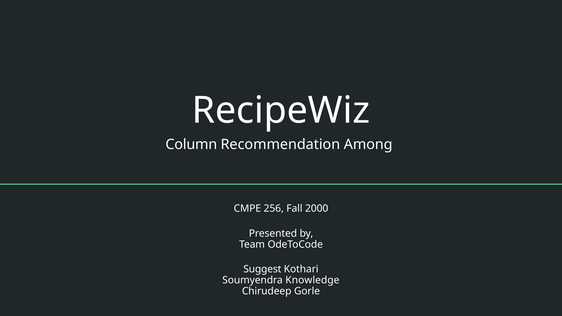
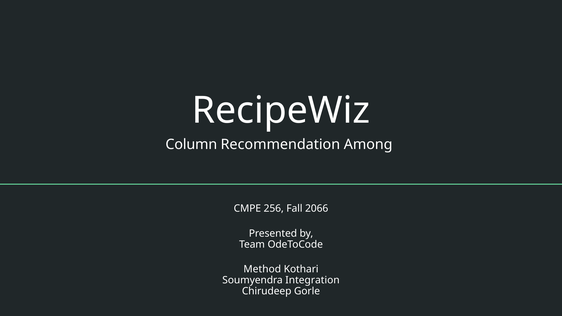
2000: 2000 -> 2066 (317, 209)
Suggest: Suggest -> Method (262, 269)
Knowledge: Knowledge -> Integration (312, 280)
